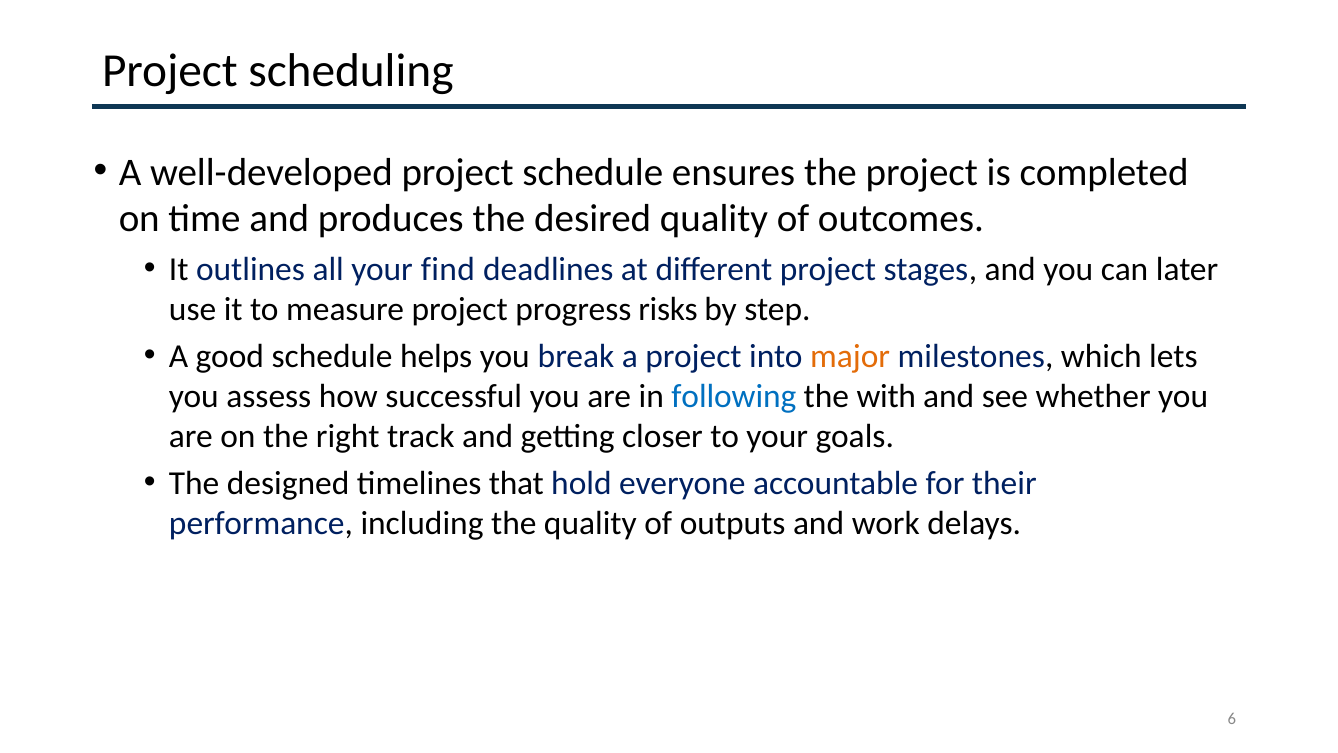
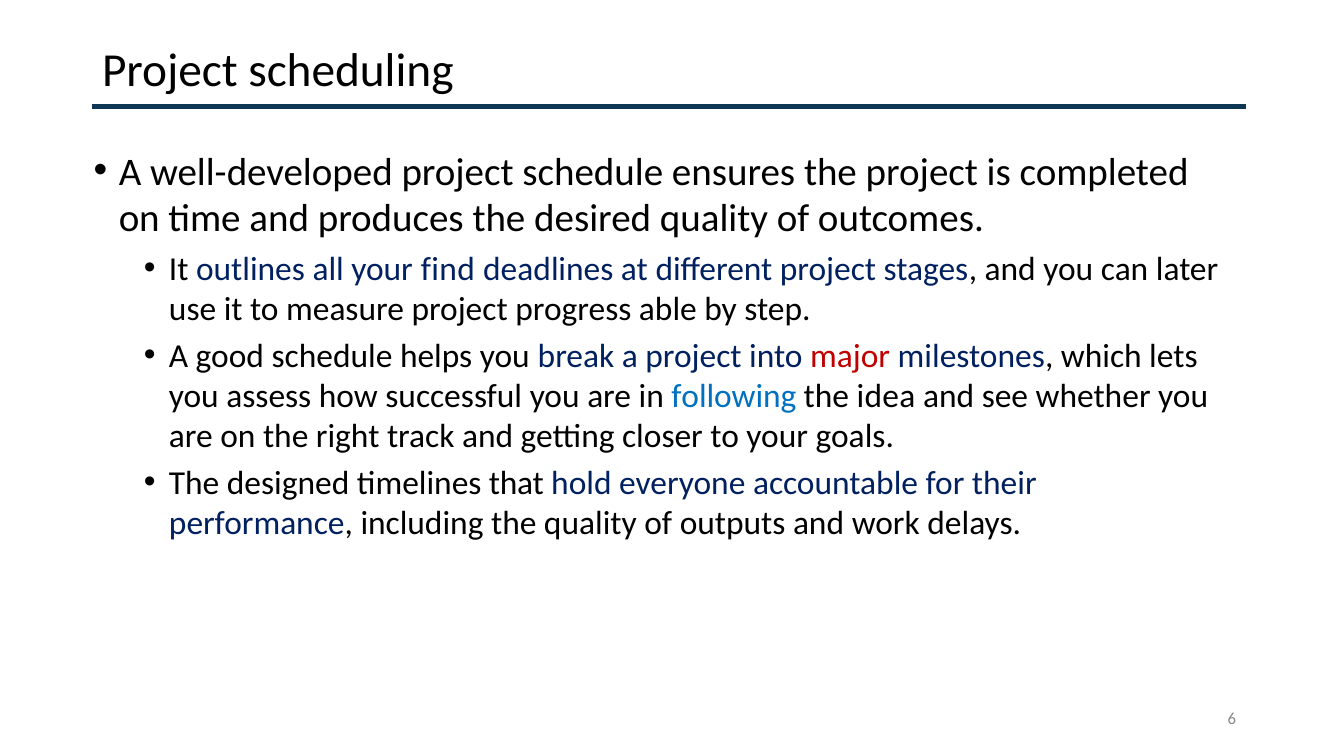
risks: risks -> able (668, 309)
major colour: orange -> red (850, 356)
with: with -> idea (886, 396)
